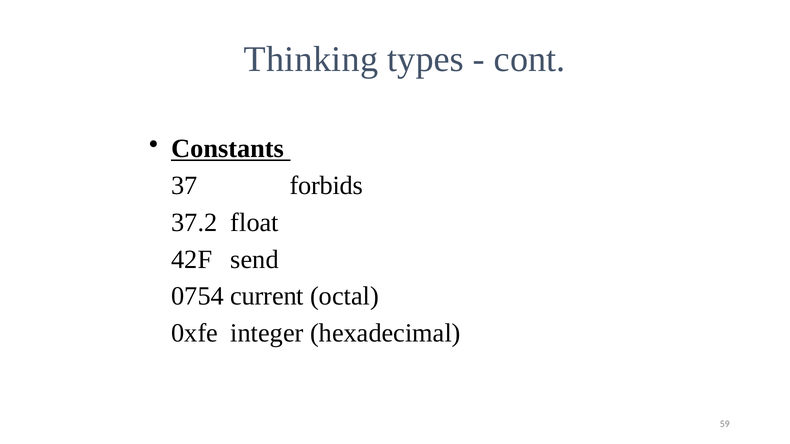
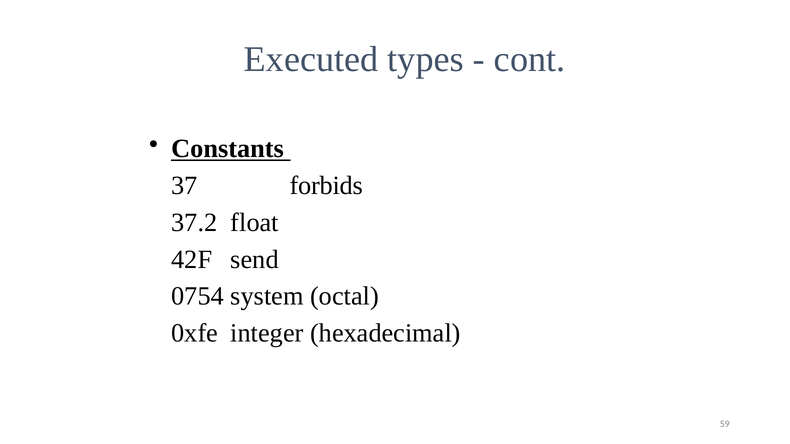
Thinking: Thinking -> Executed (311, 59)
current: current -> system (267, 296)
